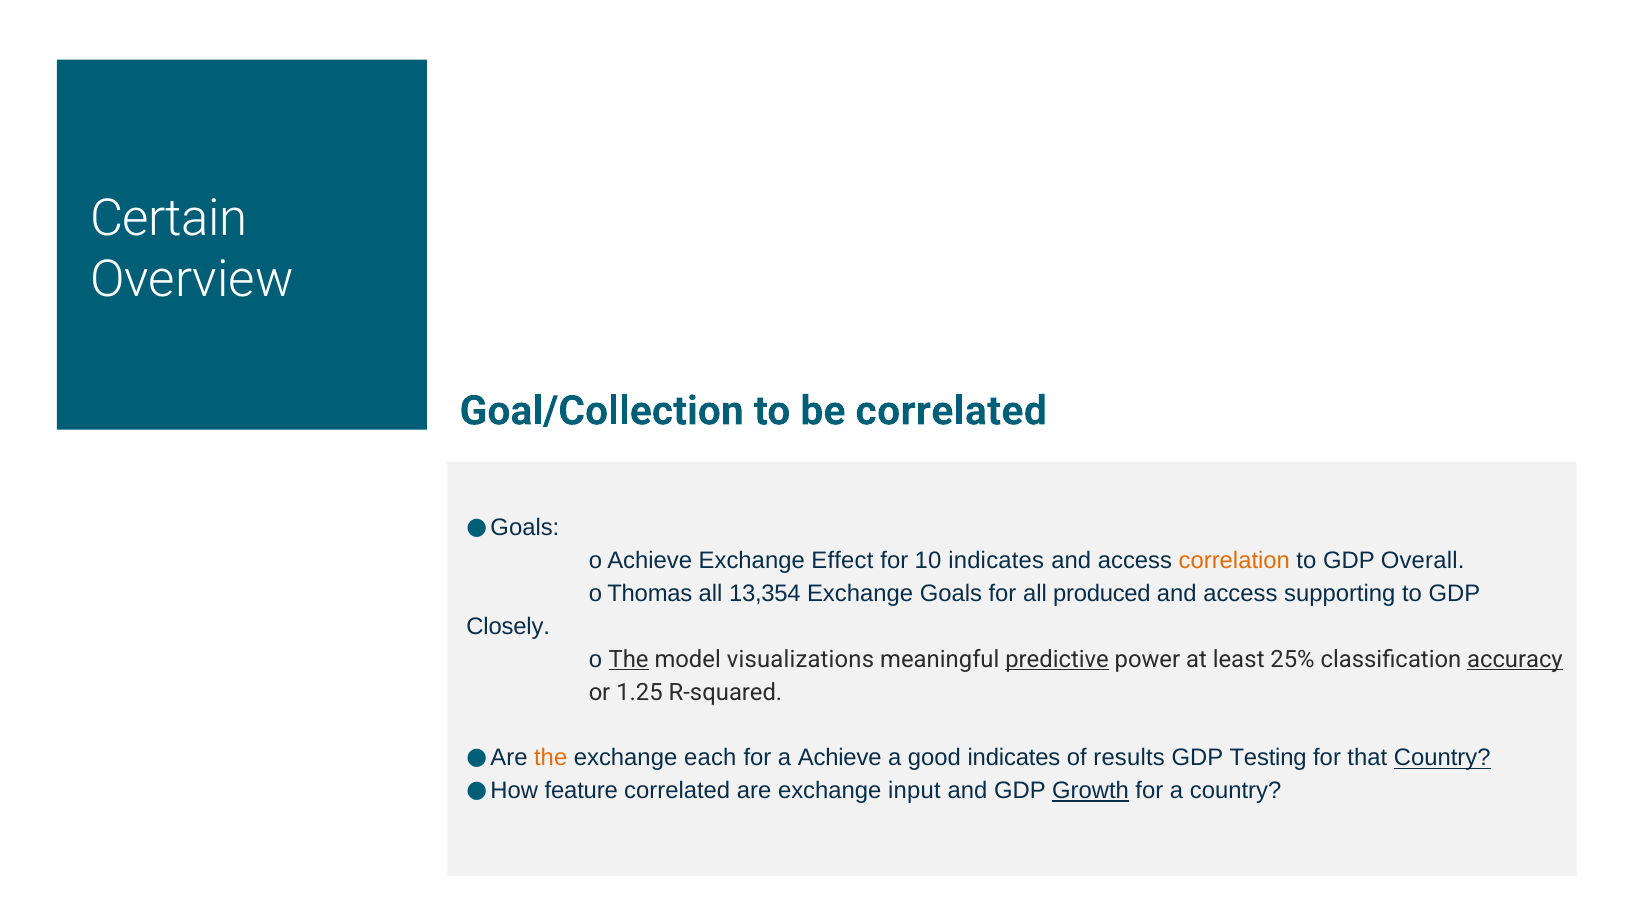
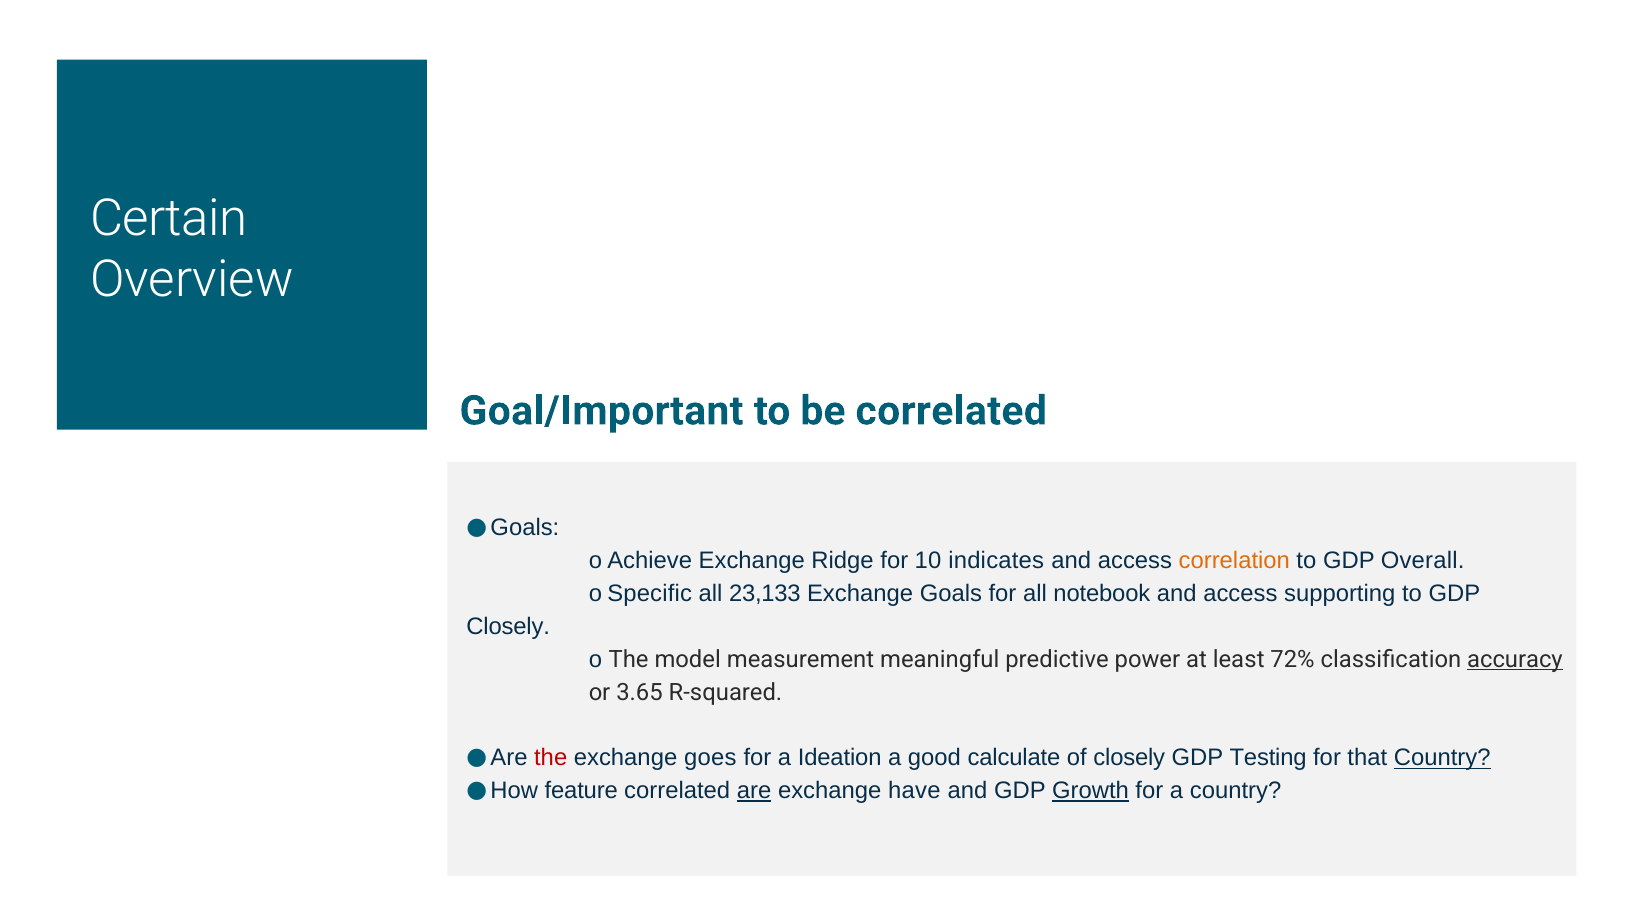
Goal/Collection: Goal/Collection -> Goal/Important (602, 411)
Effect: Effect -> Ridge (843, 561)
Thomas: Thomas -> Specific (650, 593)
13,354: 13,354 -> 23,133 (765, 593)
produced: produced -> notebook (1102, 593)
The underline: present -> none (629, 659)
visualizations: visualizations -> measurement (801, 659)
predictive underline: present -> none (1057, 659)
25%: 25% -> 72% (1292, 659)
1.25: 1.25 -> 3.65 (640, 692)
the colour: orange -> red (551, 758)
each: each -> goes (710, 758)
a Achieve: Achieve -> Ideation (840, 758)
good indicates: indicates -> calculate (1014, 758)
of results: results -> closely (1129, 758)
are underline: none -> present (754, 790)
input: input -> have (914, 790)
